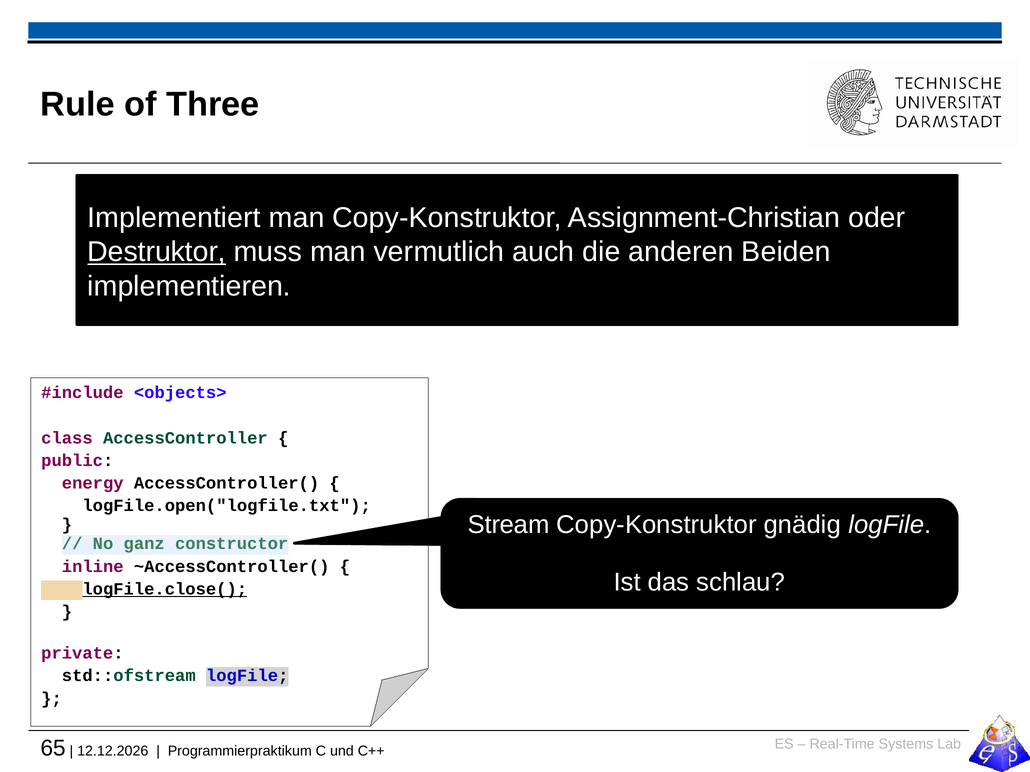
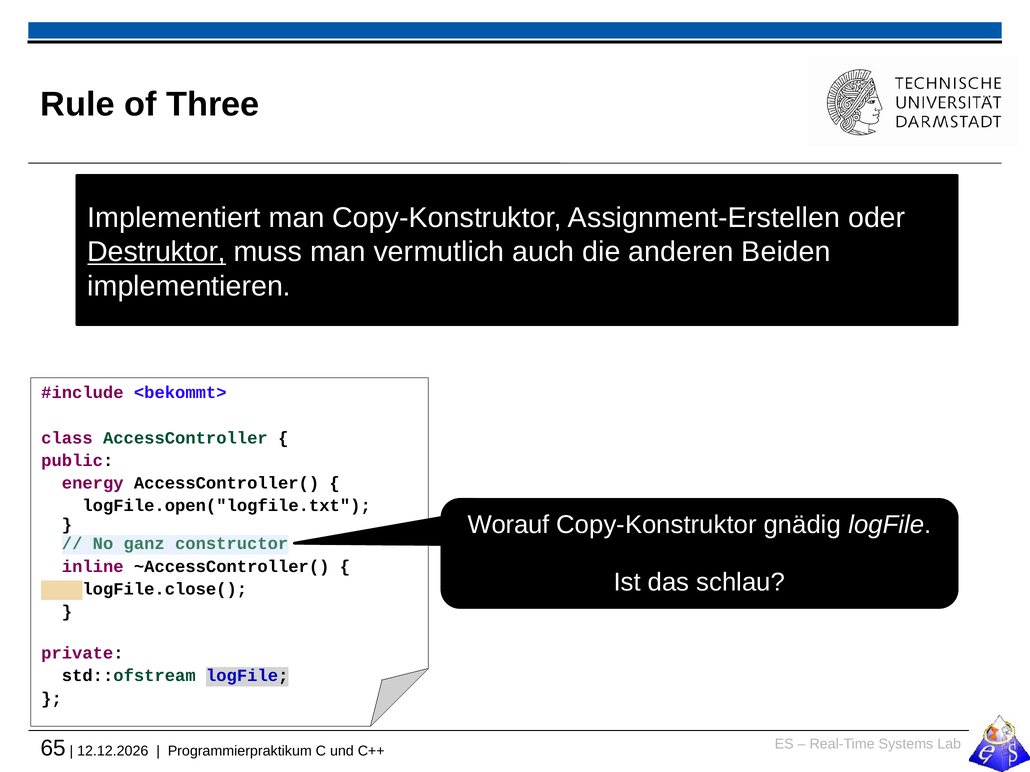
Assignment-Christian: Assignment-Christian -> Assignment-Erstellen (704, 218)
<objects>: <objects> -> <bekommt> (180, 393)
Stream: Stream -> Worauf (509, 525)
logFile.close( underline: present -> none (165, 589)
